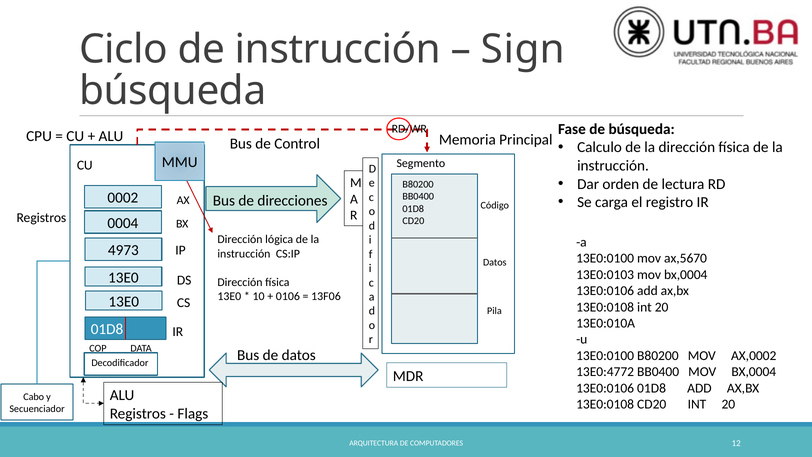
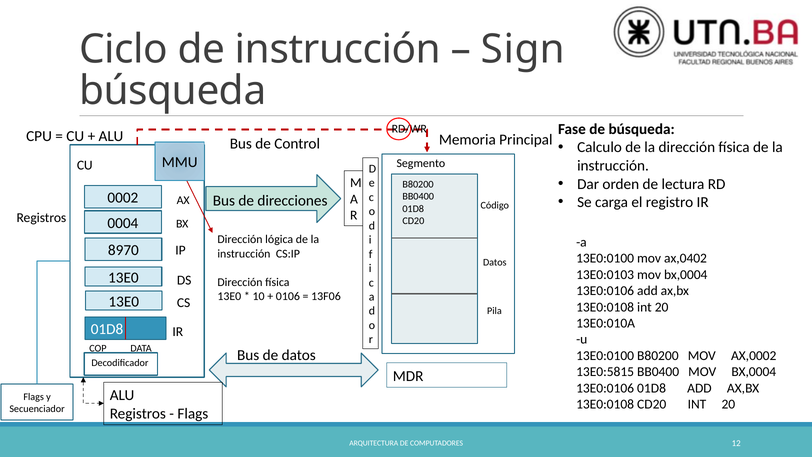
4973: 4973 -> 8970 (123, 250)
ax,5670: ax,5670 -> ax,0402 (686, 258)
13E0:4772: 13E0:4772 -> 13E0:5815 (605, 372)
Cabo: Cabo -> Flags (34, 397)
